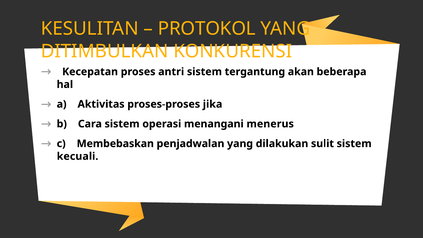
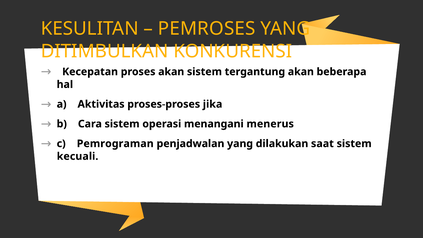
PROTOKOL: PROTOKOL -> PEMROSES (207, 29)
proses antri: antri -> akan (171, 72)
Membebaskan: Membebaskan -> Pemrograman (115, 144)
sulit: sulit -> saat (322, 144)
